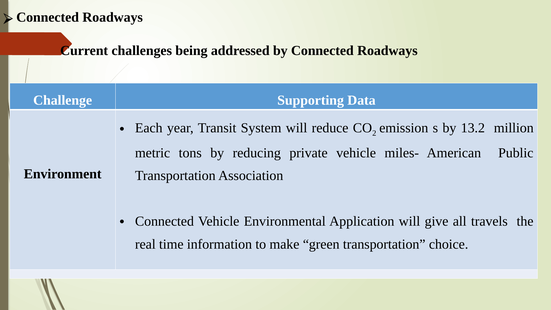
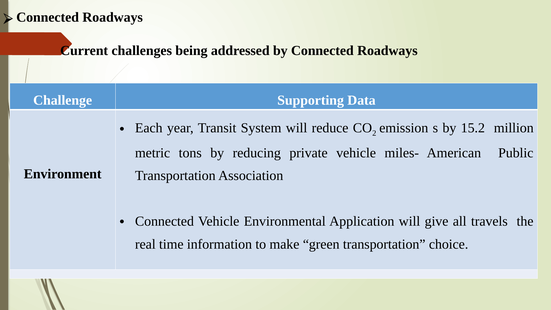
13.2: 13.2 -> 15.2 (473, 128)
